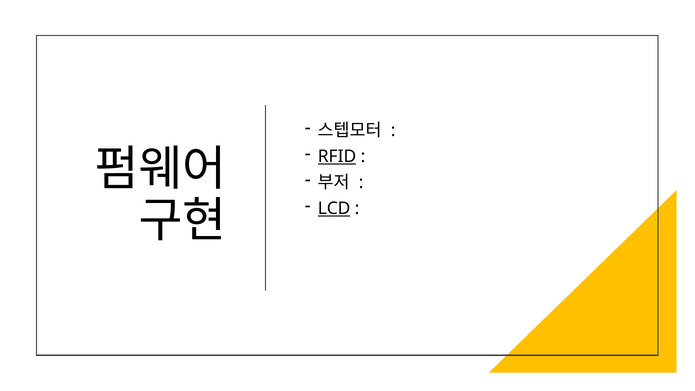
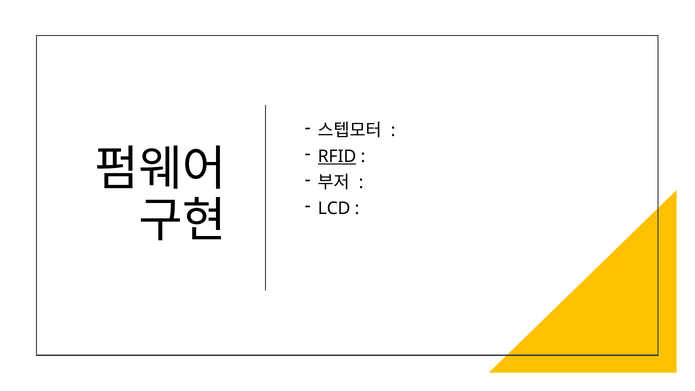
LCD underline: present -> none (334, 208)
